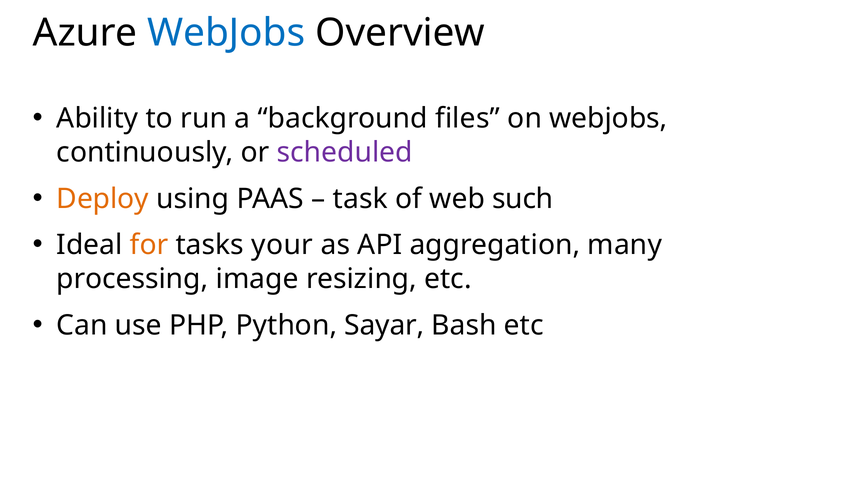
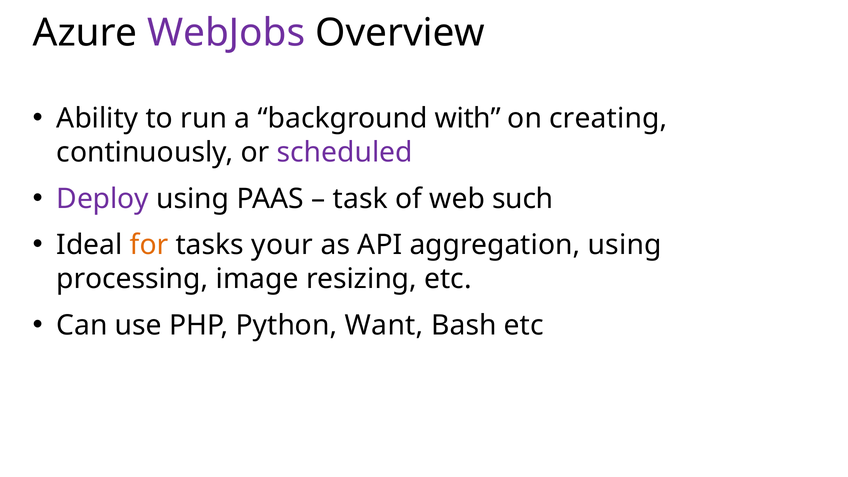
WebJobs colour: blue -> purple (226, 33)
files: files -> with (468, 119)
on webjobs: webjobs -> creating (608, 119)
Deploy colour: orange -> purple (103, 199)
aggregation many: many -> using (625, 245)
Sayar: Sayar -> Want (384, 325)
